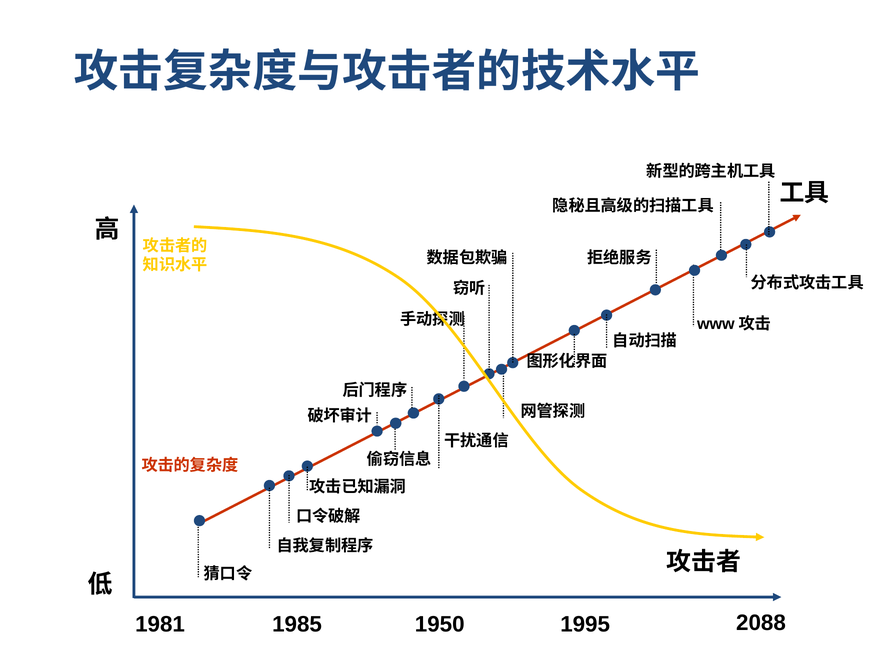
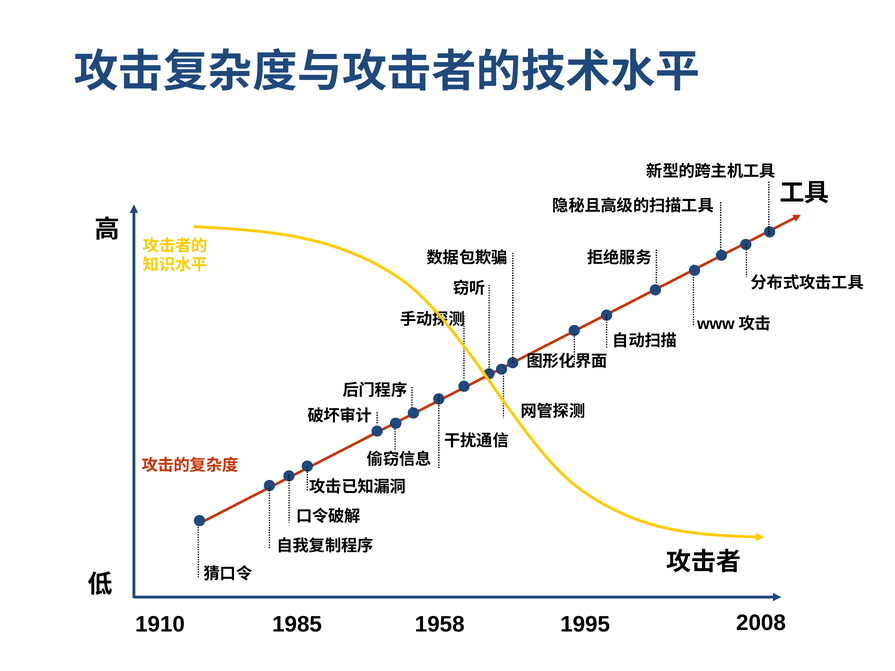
1981: 1981 -> 1910 (160, 625)
1950: 1950 -> 1958 (440, 625)
2088: 2088 -> 2008 (761, 623)
